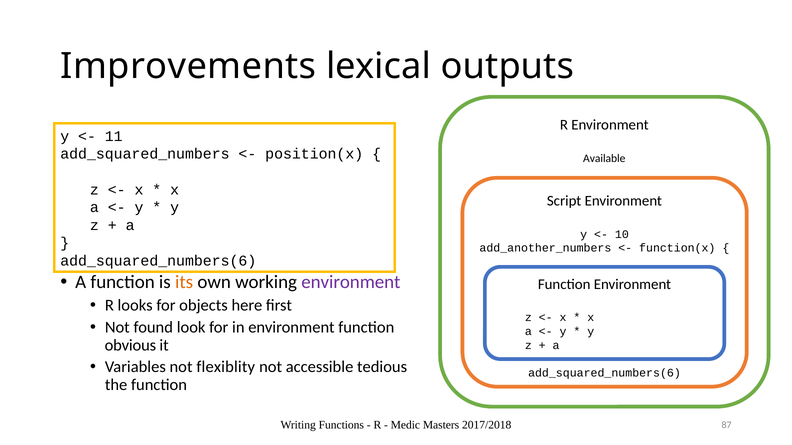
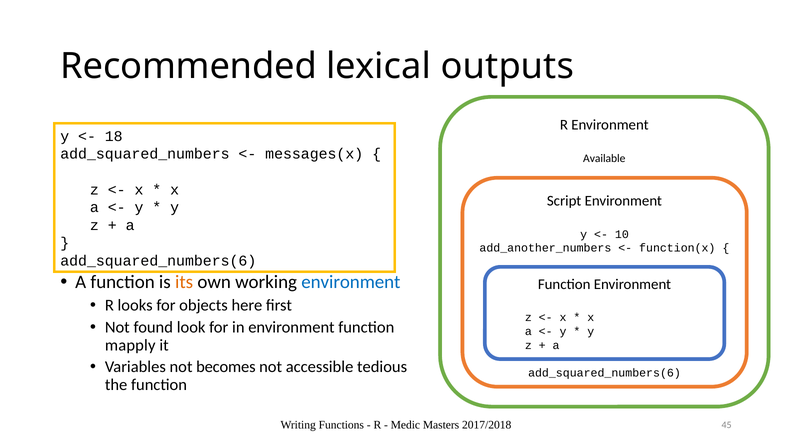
Improvements: Improvements -> Recommended (189, 67)
11: 11 -> 18 (114, 136)
position(x: position(x -> messages(x (314, 154)
environment colour: purple -> blue (351, 282)
obvious: obvious -> mapply (130, 345)
flexiblity: flexiblity -> becomes (226, 367)
87: 87 -> 45 (727, 425)
